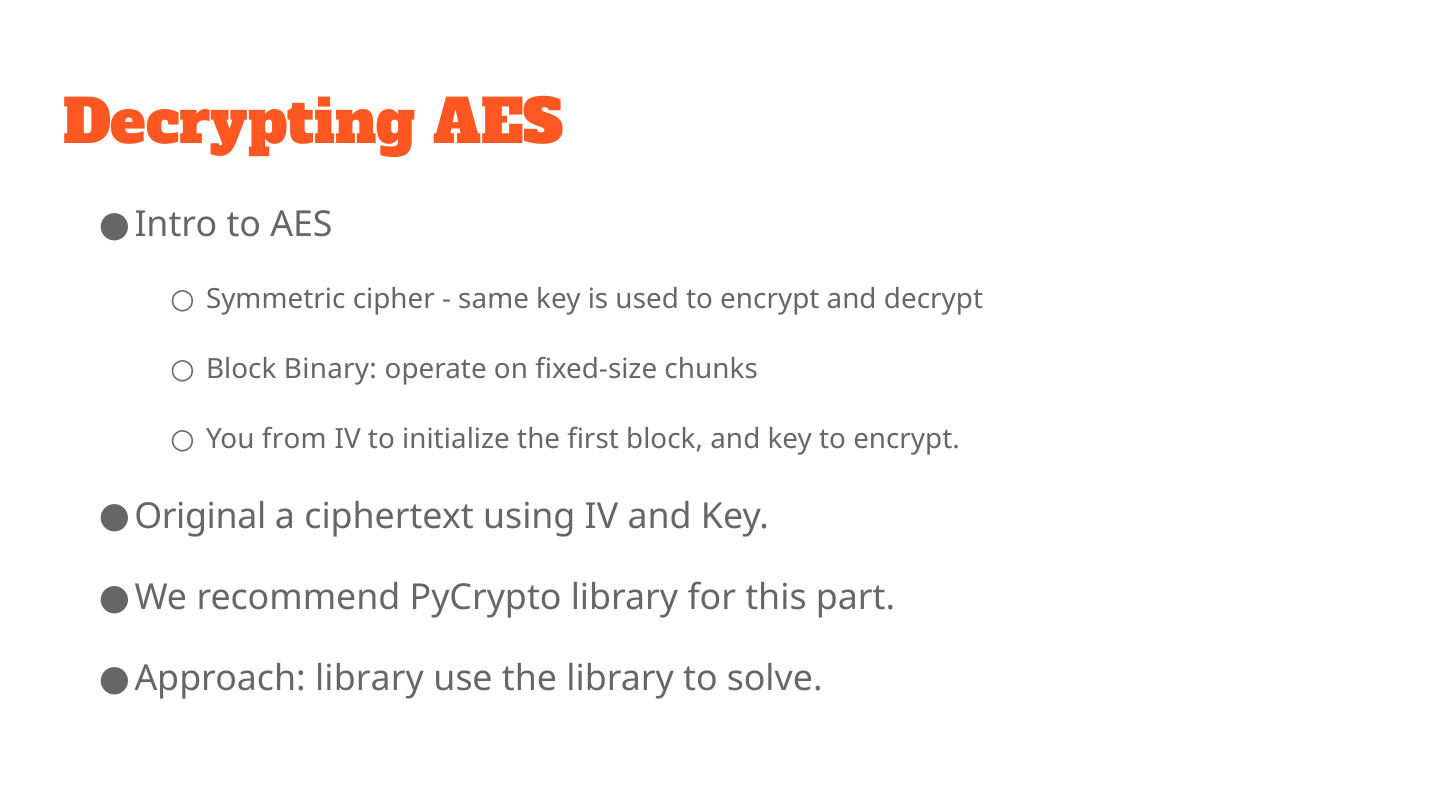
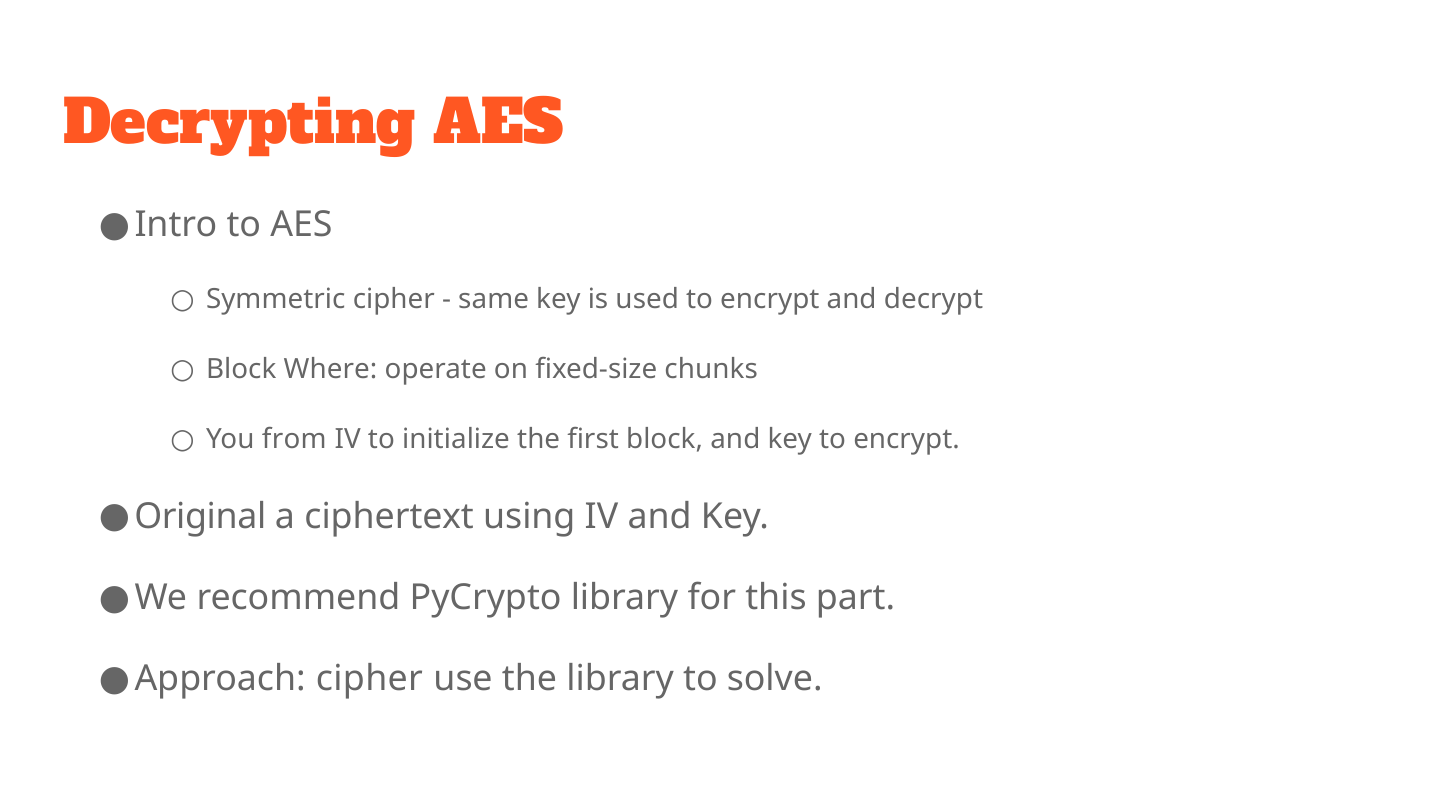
Binary: Binary -> Where (331, 369)
Approach library: library -> cipher (369, 678)
